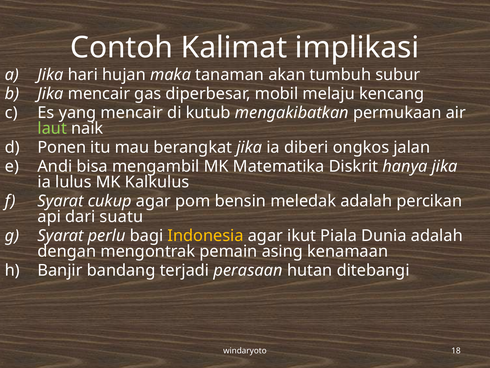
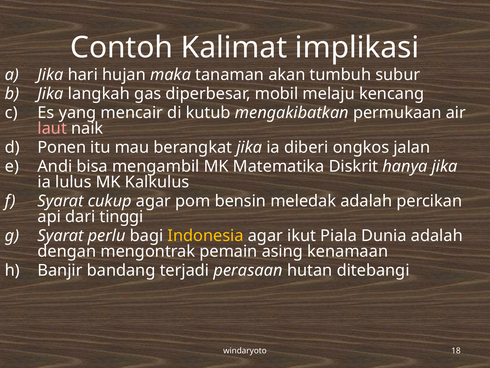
Jika mencair: mencair -> langkah (99, 94)
laut colour: light green -> pink (52, 128)
suatu: suatu -> tinggi (121, 216)
